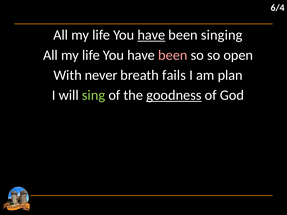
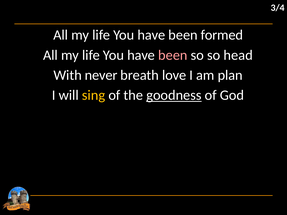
6/4: 6/4 -> 3/4 (278, 8)
have underline: present -> none (151, 35)
singing: singing -> formed (222, 35)
open: open -> head (238, 55)
fails: fails -> love (174, 75)
sing colour: light green -> yellow (94, 95)
